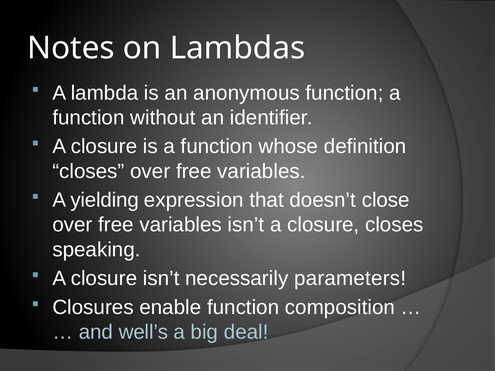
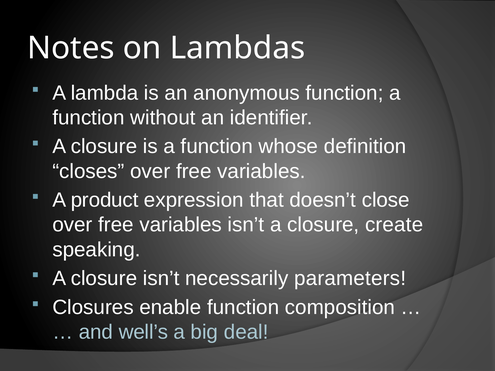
yielding: yielding -> product (105, 200)
closure closes: closes -> create (394, 225)
